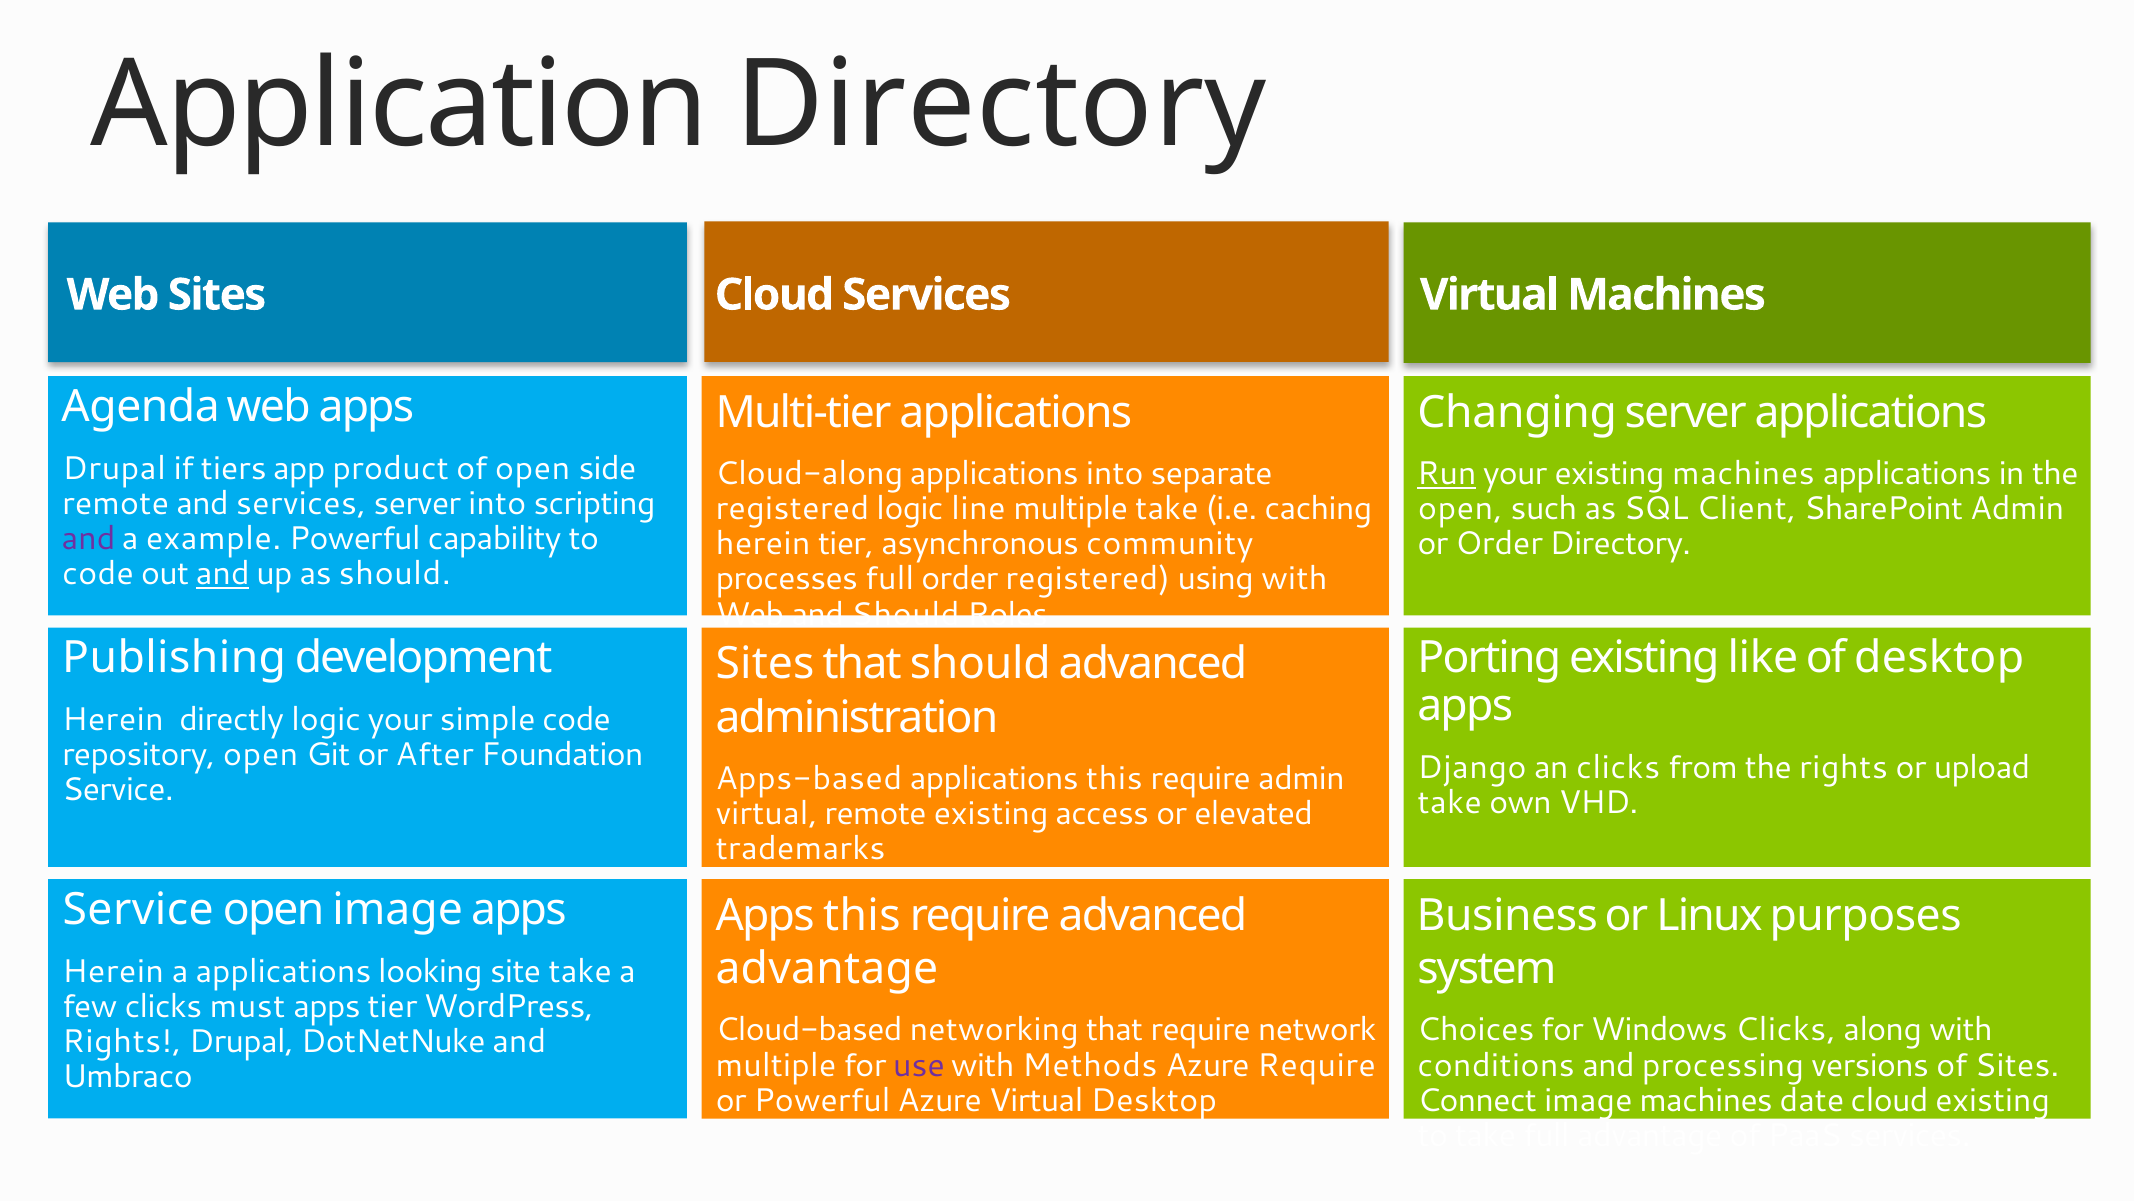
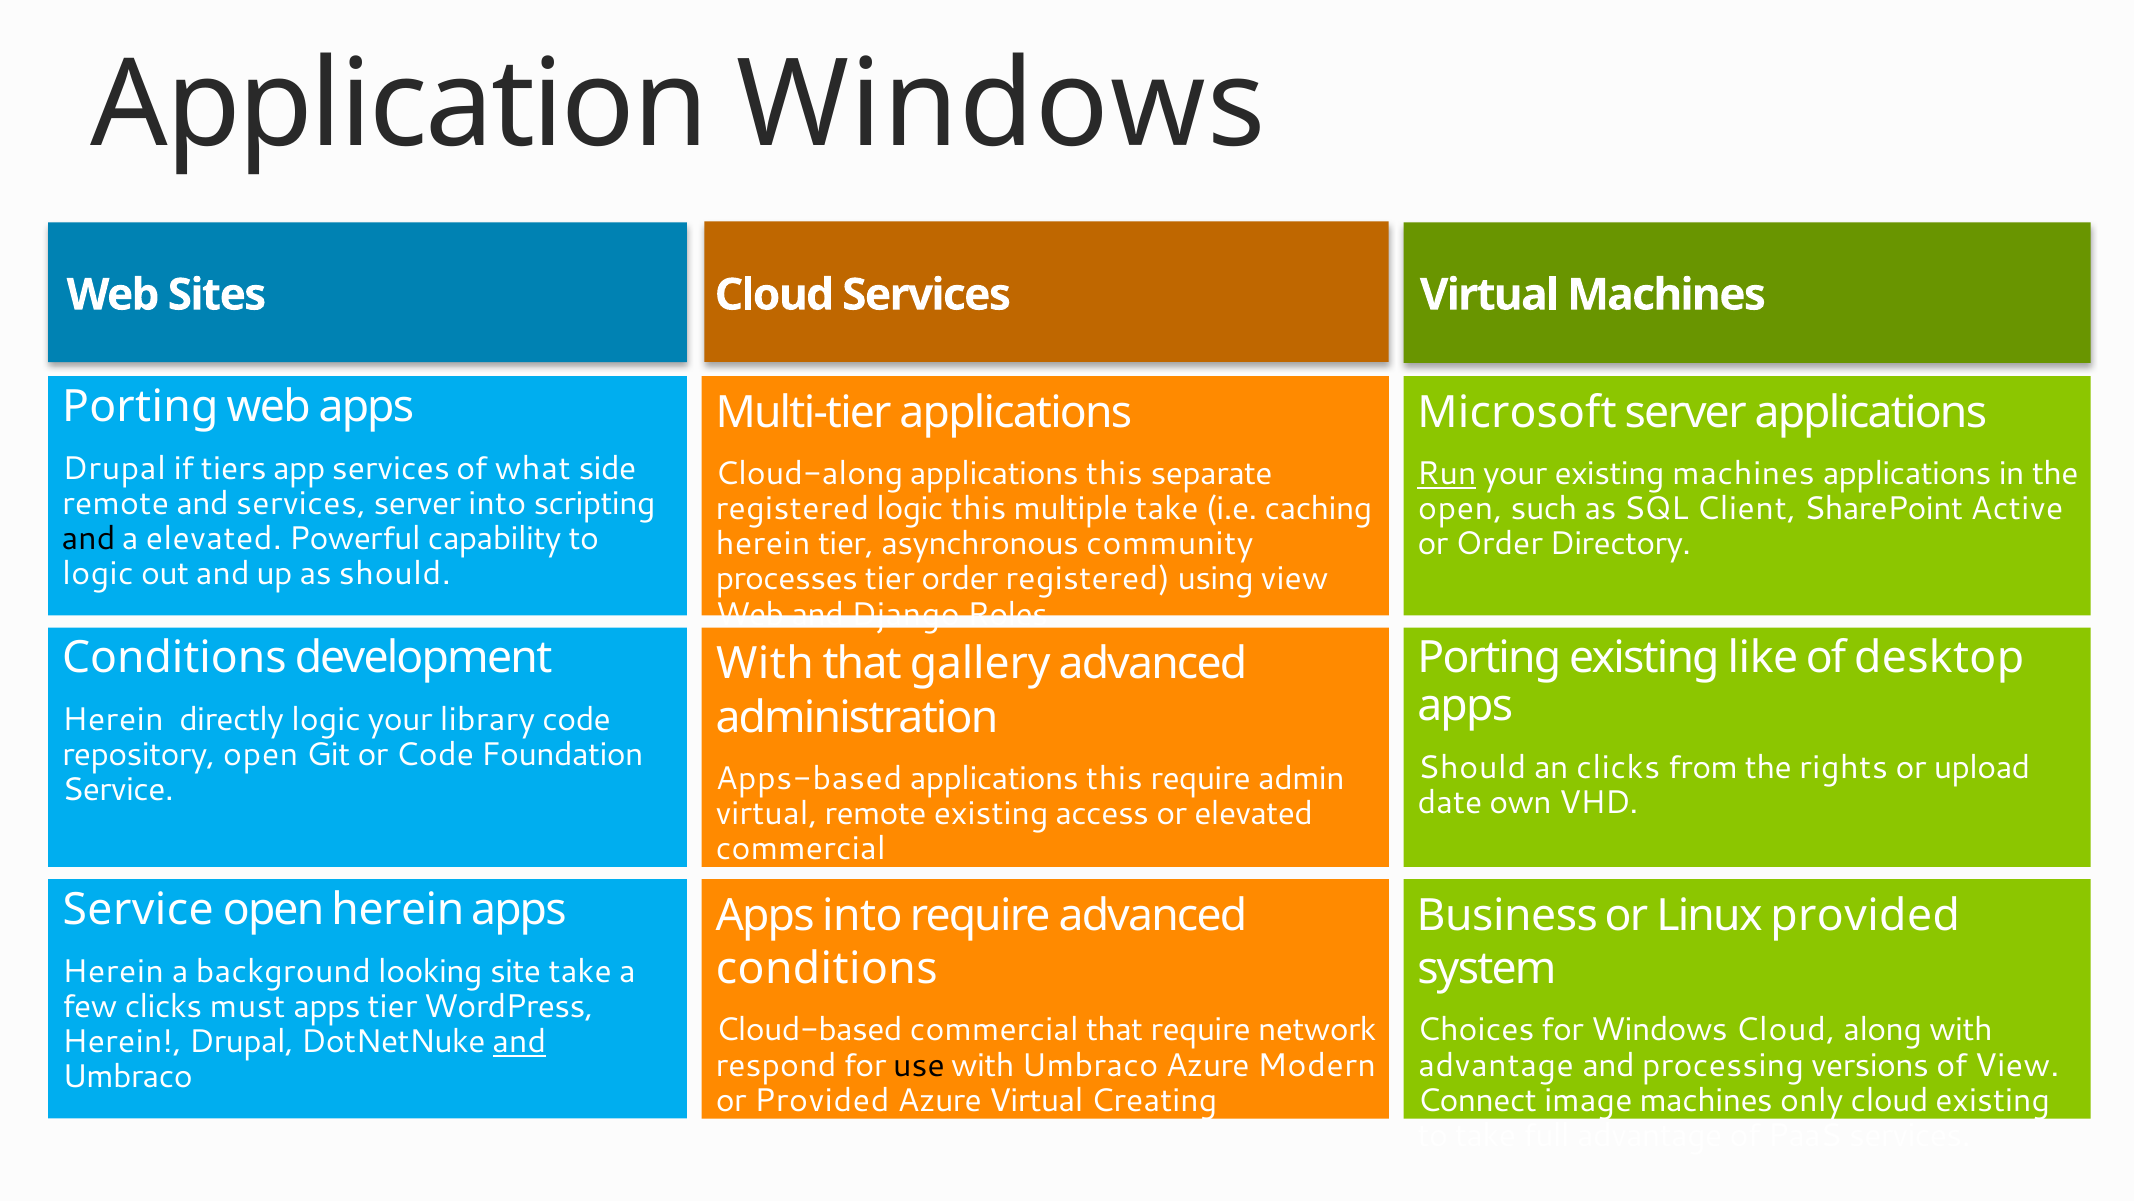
Application Directory: Directory -> Windows (1001, 105)
Agenda: Agenda -> Porting (140, 406)
Changing: Changing -> Microsoft (1517, 412)
app product: product -> services (391, 468)
of open: open -> what (533, 468)
into: into -> this (1114, 473)
logic line: line -> this (979, 508)
SharePoint Admin: Admin -> Active (2017, 508)
and colour: purple -> black (89, 538)
a example: example -> elevated (214, 538)
code: code -> logic (98, 573)
and underline: present -> none (223, 573)
processes full: full -> tier (890, 579)
using with: with -> view (1295, 579)
and Should: Should -> Django (906, 614)
Publishing: Publishing -> Conditions (174, 658)
Sites: Sites -> With (765, 664)
that should: should -> gallery (980, 664)
simple: simple -> library (487, 719)
or After: After -> Code (435, 755)
Django: Django -> Should (1472, 767)
take: take -> date (1450, 803)
trademarks: trademarks -> commercial (801, 848)
open image: image -> herein (398, 909)
Apps this: this -> into (862, 915)
Linux purposes: purposes -> provided (1865, 915)
advantage: advantage -> conditions (827, 969)
a applications: applications -> background (283, 971)
Cloud-based networking: networking -> commercial (994, 1030)
Windows Clicks: Clicks -> Cloud (1785, 1030)
Rights: Rights -> Herein (122, 1041)
and underline: none -> present (519, 1041)
multiple: multiple -> respond (776, 1065)
use colour: purple -> black (919, 1065)
with Methods: Methods -> Umbraco (1090, 1065)
Azure Require: Require -> Modern (1317, 1065)
conditions: conditions -> advantage (1496, 1065)
of Sites: Sites -> View (2017, 1065)
or Powerful: Powerful -> Provided (822, 1100)
Virtual Desktop: Desktop -> Creating (1154, 1100)
date: date -> only (1812, 1100)
